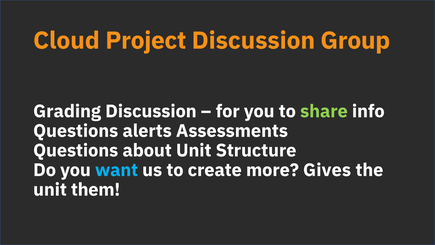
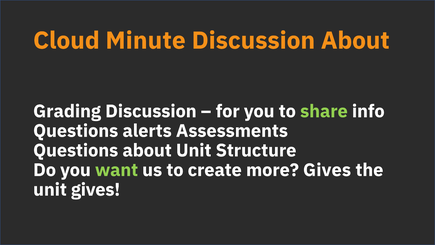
Project: Project -> Minute (146, 41)
Discussion Group: Group -> About (355, 41)
want colour: light blue -> light green (117, 170)
unit them: them -> gives (96, 189)
